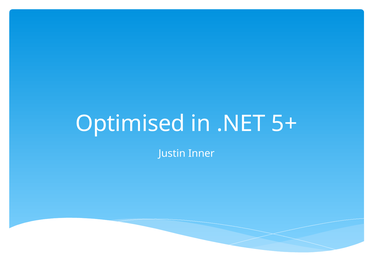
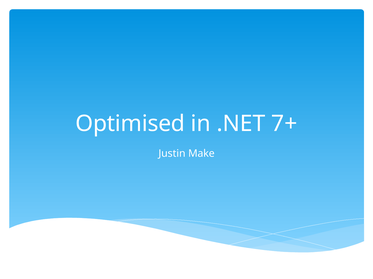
5+: 5+ -> 7+ (284, 124)
Inner: Inner -> Make (201, 154)
